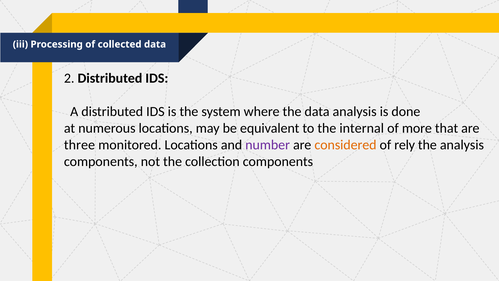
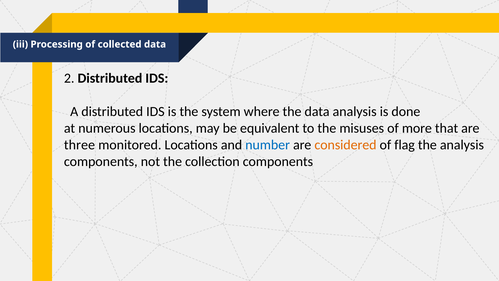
internal: internal -> misuses (362, 128)
number colour: purple -> blue (268, 145)
rely: rely -> flag (405, 145)
